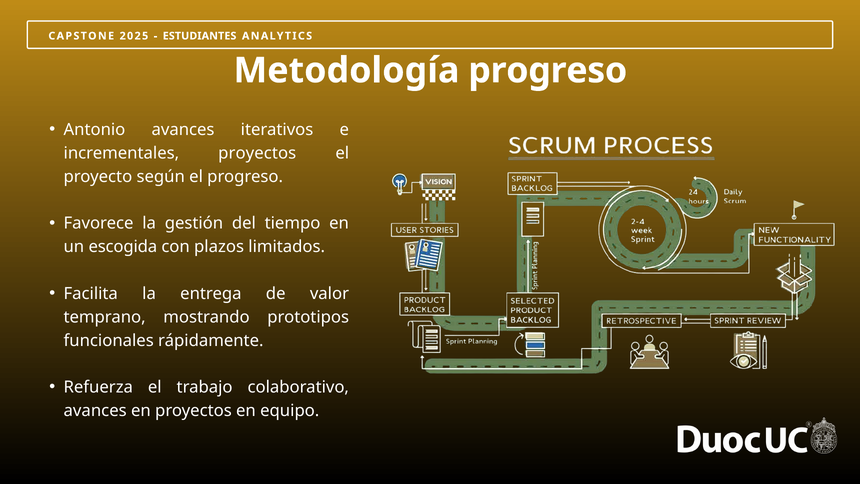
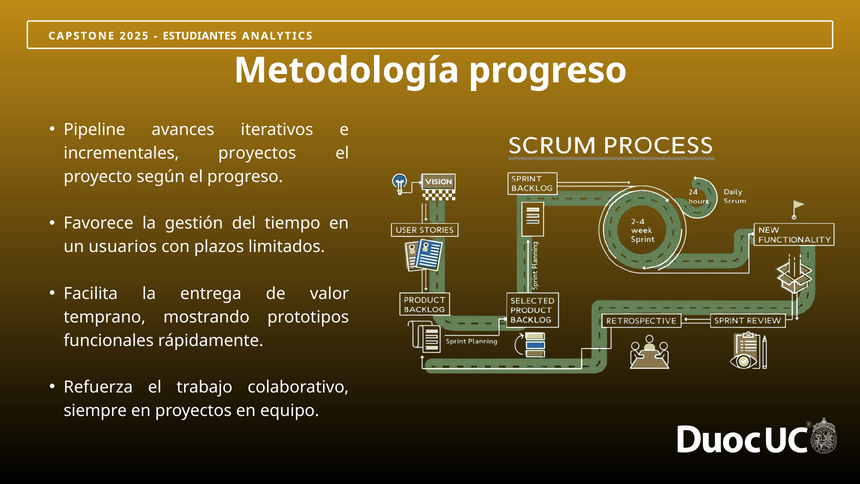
Antonio: Antonio -> Pipeline (94, 130)
escogida: escogida -> usuarios (123, 247)
avances: avances -> siempre (95, 411)
